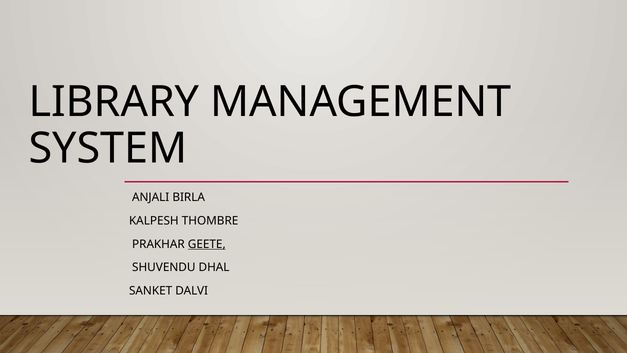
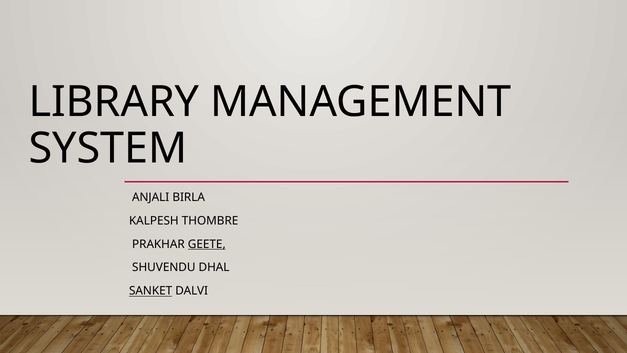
SANKET underline: none -> present (151, 291)
